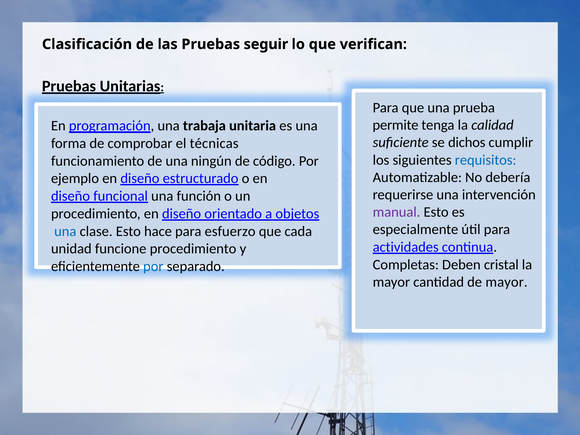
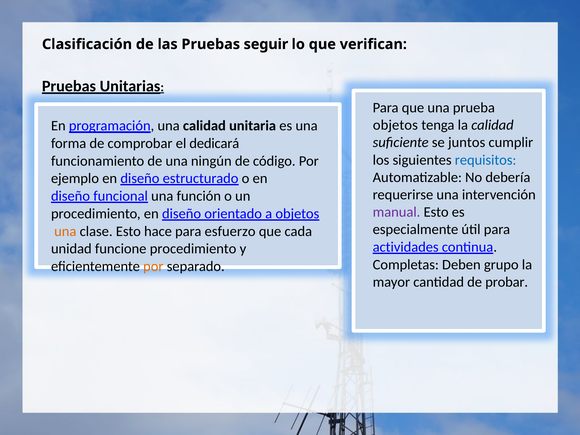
permite: permite -> objetos (395, 125)
una trabaja: trabaja -> calidad (204, 126)
dichos: dichos -> juntos (467, 143)
técnicas: técnicas -> dedicará (214, 144)
una colour: blue -> orange (65, 231)
cristal: cristal -> grupo (501, 265)
por colour: blue -> orange (153, 266)
de mayor: mayor -> probar (507, 282)
